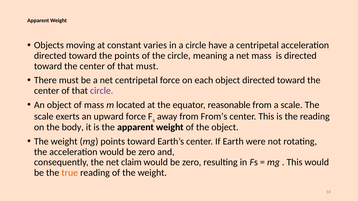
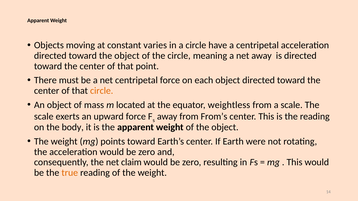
toward the points: points -> object (127, 56)
net mass: mass -> away (262, 56)
that must: must -> point (147, 66)
circle colour: purple -> orange (102, 91)
reasonable: reasonable -> weightless (229, 105)
